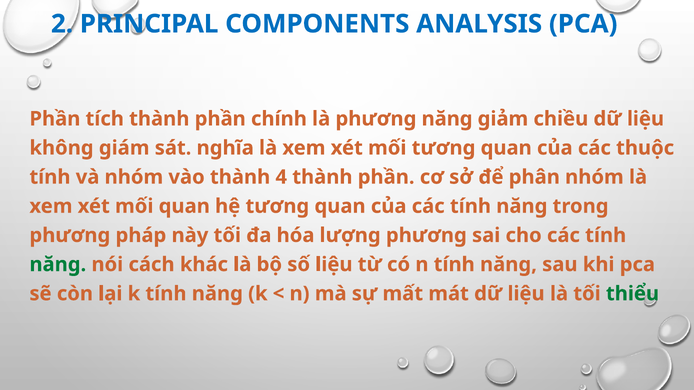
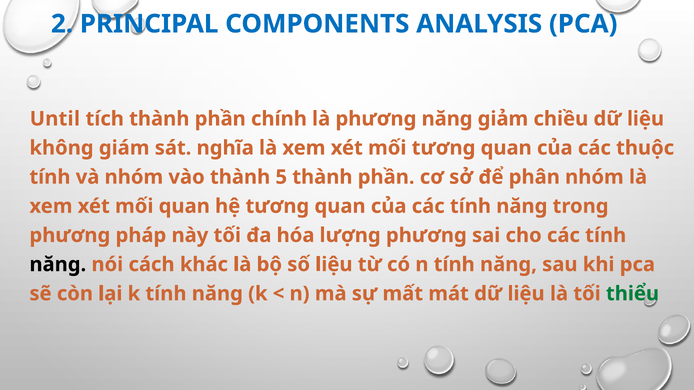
Phần: Phần -> Until (55, 119)
4: 4 -> 5 (281, 177)
năng colour: green -> black (58, 265)
